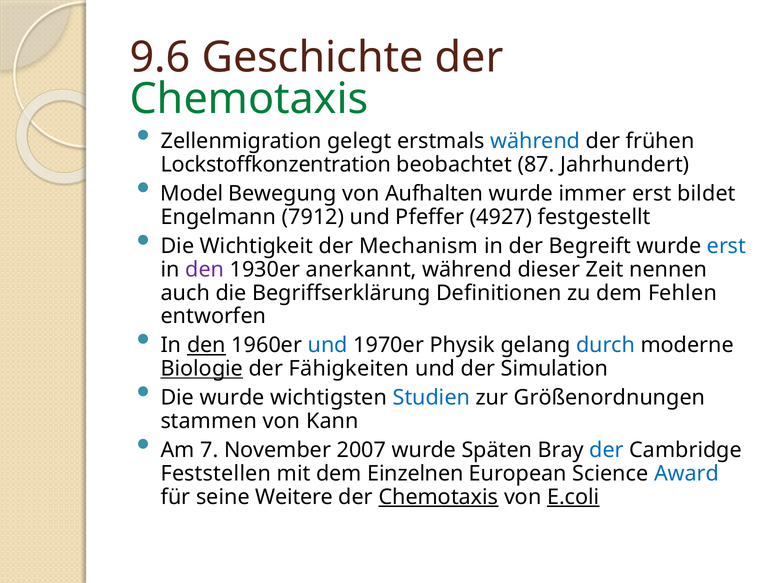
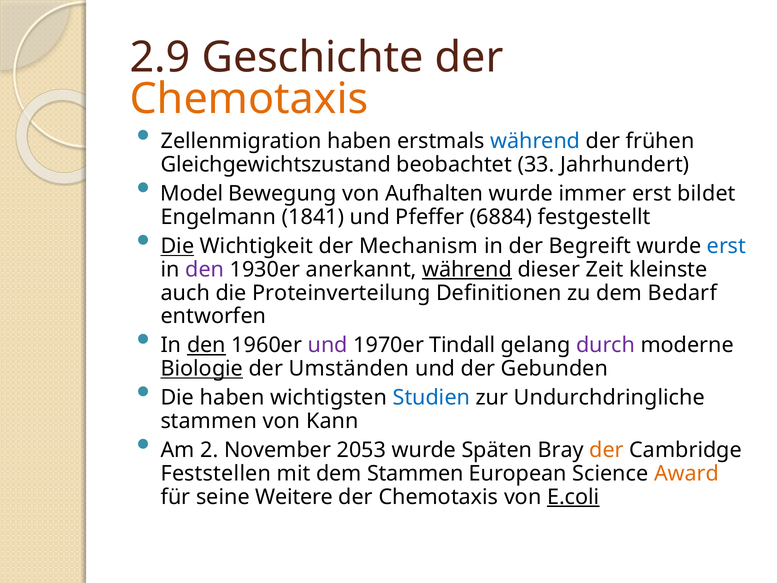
9.6: 9.6 -> 2.9 (160, 58)
Chemotaxis colour: green -> orange (249, 99)
Zellenmigration gelegt: gelegt -> haben (359, 141)
Lockstoffkonzentration: Lockstoffkonzentration -> Gleichgewichtszustand (276, 165)
87: 87 -> 33 (536, 165)
7912: 7912 -> 1841 (313, 217)
4927: 4927 -> 6884 (501, 217)
Die underline: none -> present (177, 246)
während underline: none -> present (467, 269)
nennen: nennen -> kleinste (668, 269)
Begriffserklärung: Begriffserklärung -> Proteinverteilung (341, 293)
Fehlen: Fehlen -> Bedarf (682, 293)
und colour: blue -> purple (328, 345)
Physik: Physik -> Tindall (462, 345)
durch colour: blue -> purple (606, 345)
Fähigkeiten: Fähigkeiten -> Umständen (349, 369)
Simulation: Simulation -> Gebunden (554, 369)
Die wurde: wurde -> haben (232, 398)
Größenordnungen: Größenordnungen -> Undurchdringliche (609, 398)
7: 7 -> 2 (209, 450)
2007: 2007 -> 2053 (361, 450)
der colour: blue -> orange (606, 450)
dem Einzelnen: Einzelnen -> Stammen (415, 473)
Award colour: blue -> orange (686, 473)
Chemotaxis underline: present -> none (438, 497)
